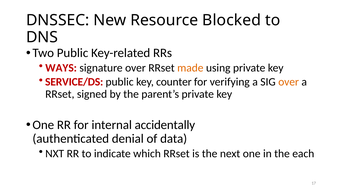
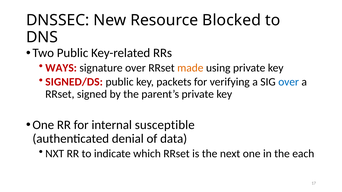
SERVICE/DS: SERVICE/DS -> SIGNED/DS (74, 82)
counter: counter -> packets (174, 82)
over colour: orange -> blue (289, 82)
accidentally: accidentally -> susceptible (165, 125)
